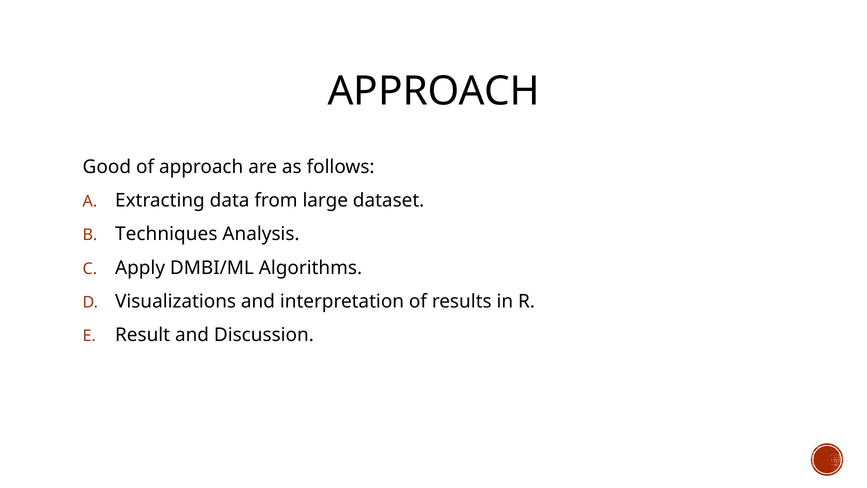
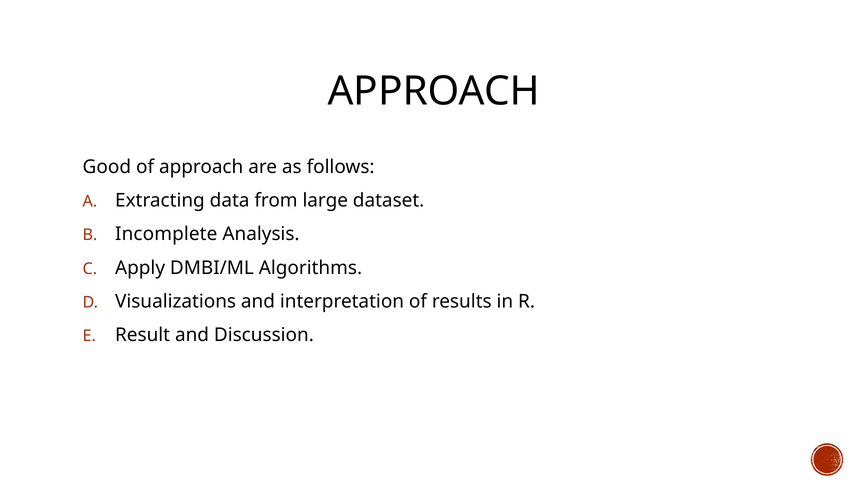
Techniques: Techniques -> Incomplete (166, 234)
